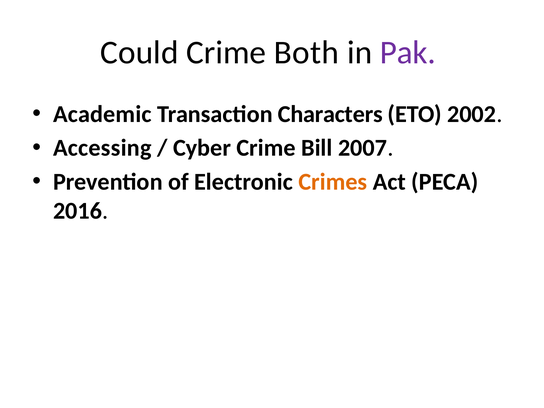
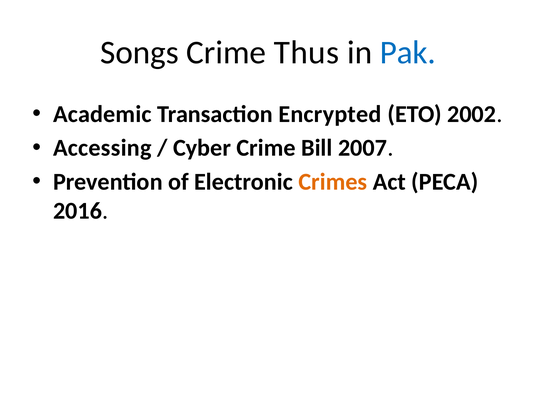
Could: Could -> Songs (140, 53)
Both: Both -> Thus (306, 53)
Pak colour: purple -> blue (408, 53)
Characters: Characters -> Encrypted (330, 114)
